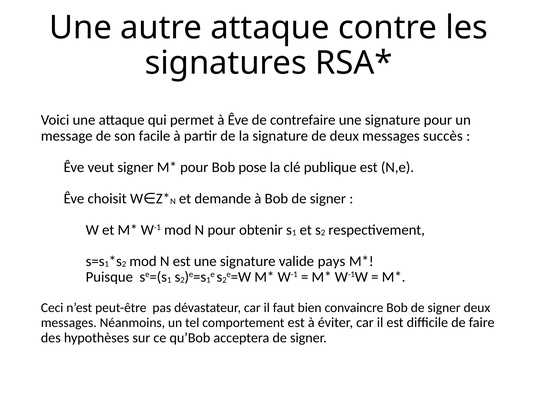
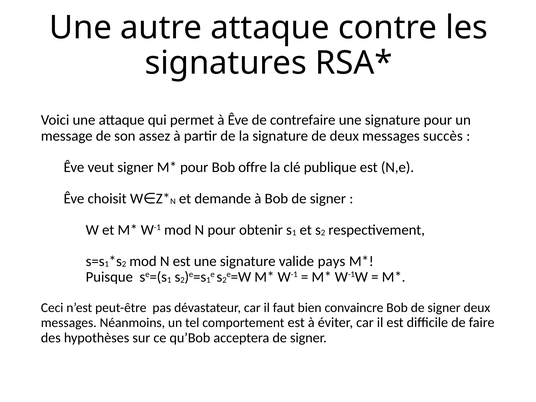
facile: facile -> assez (155, 136)
pose: pose -> offre (253, 167)
